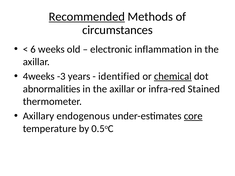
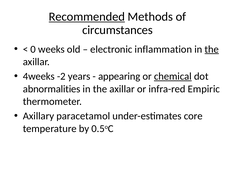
6: 6 -> 0 (33, 49)
the underline: none -> present (212, 49)
-3: -3 -> -2 (61, 76)
identified: identified -> appearing (119, 76)
Stained: Stained -> Empiric (204, 89)
endogenous: endogenous -> paracetamol (83, 116)
core underline: present -> none (193, 116)
